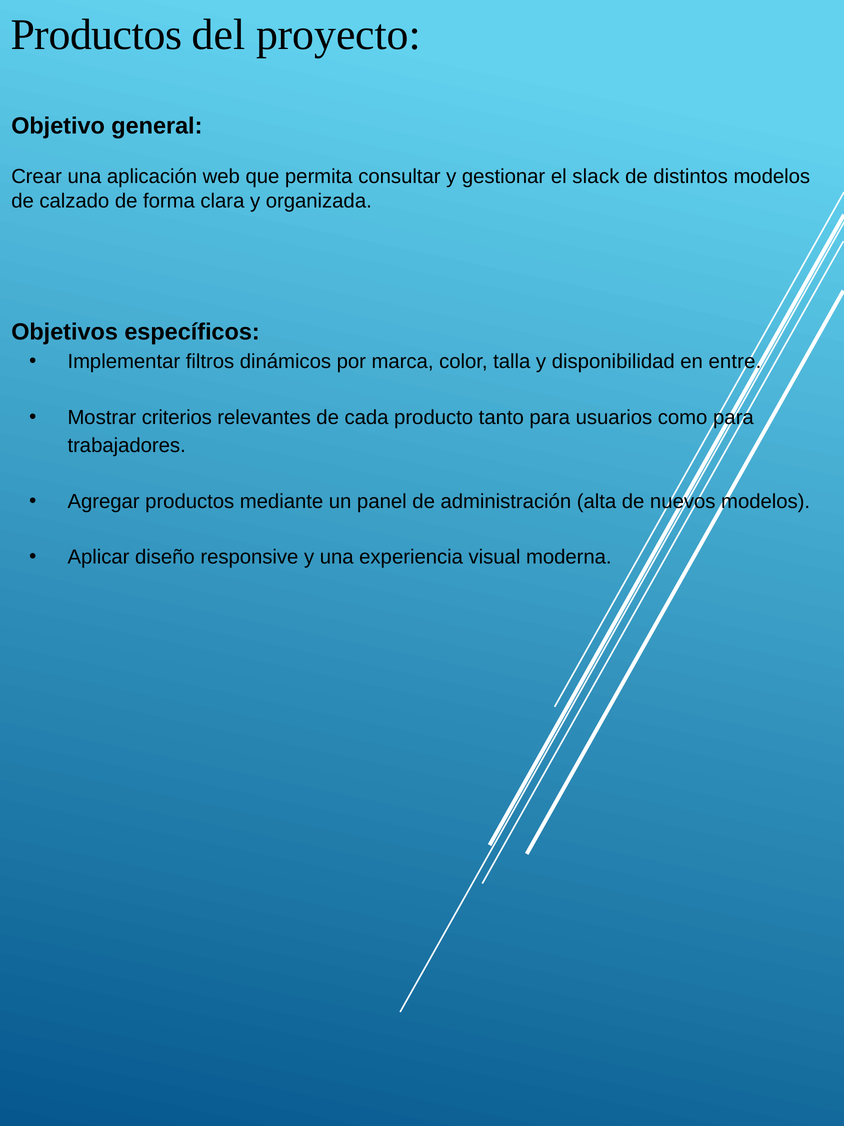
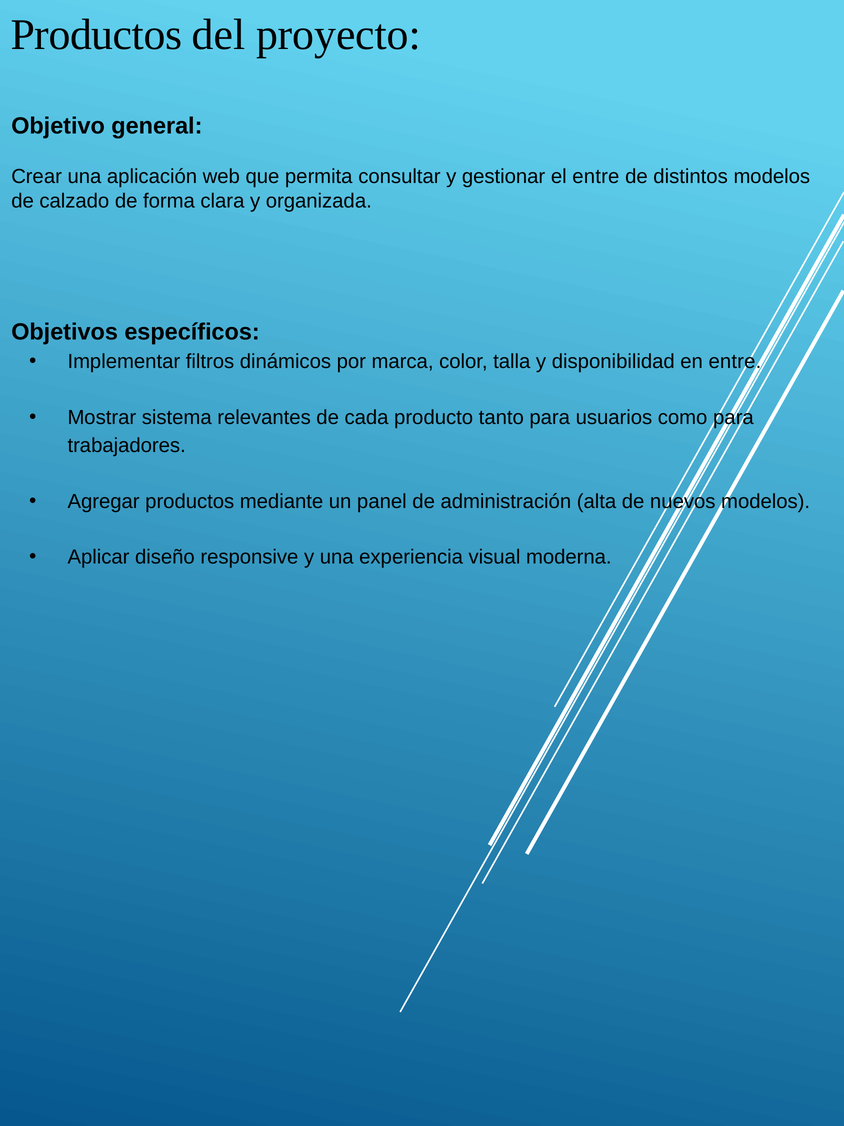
el slack: slack -> entre (596, 176)
criterios: criterios -> sistema (177, 417)
